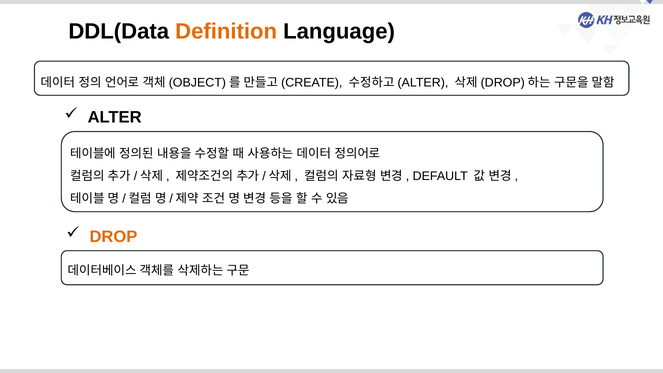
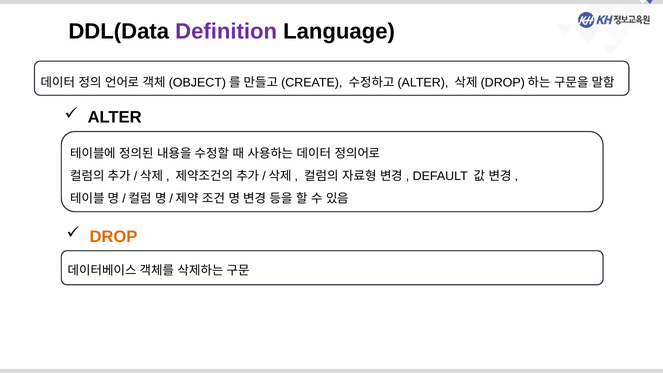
Definition colour: orange -> purple (226, 31)
